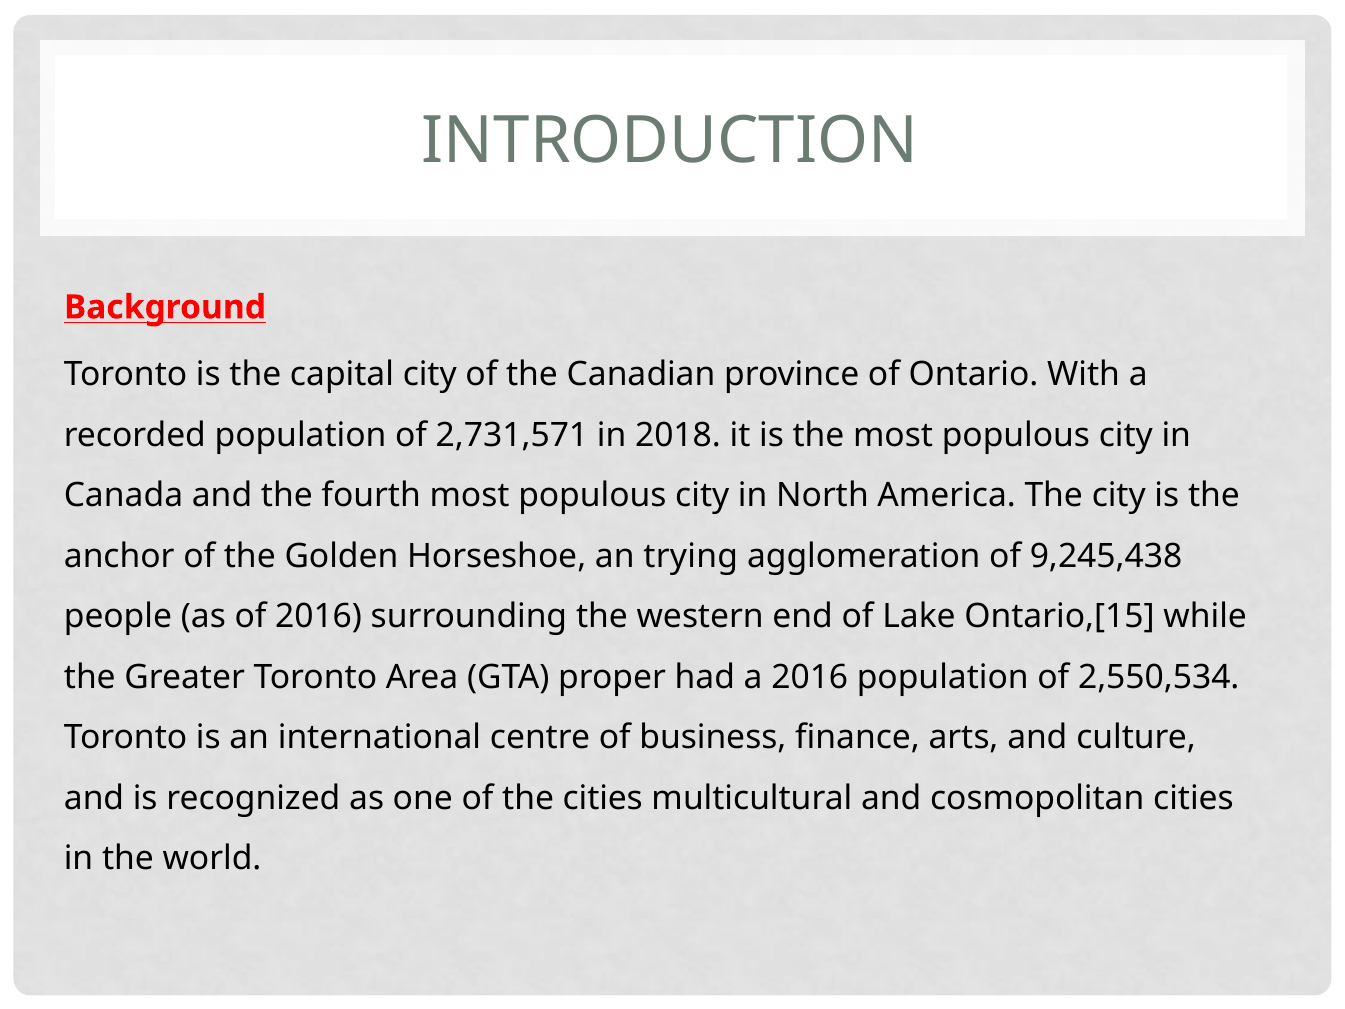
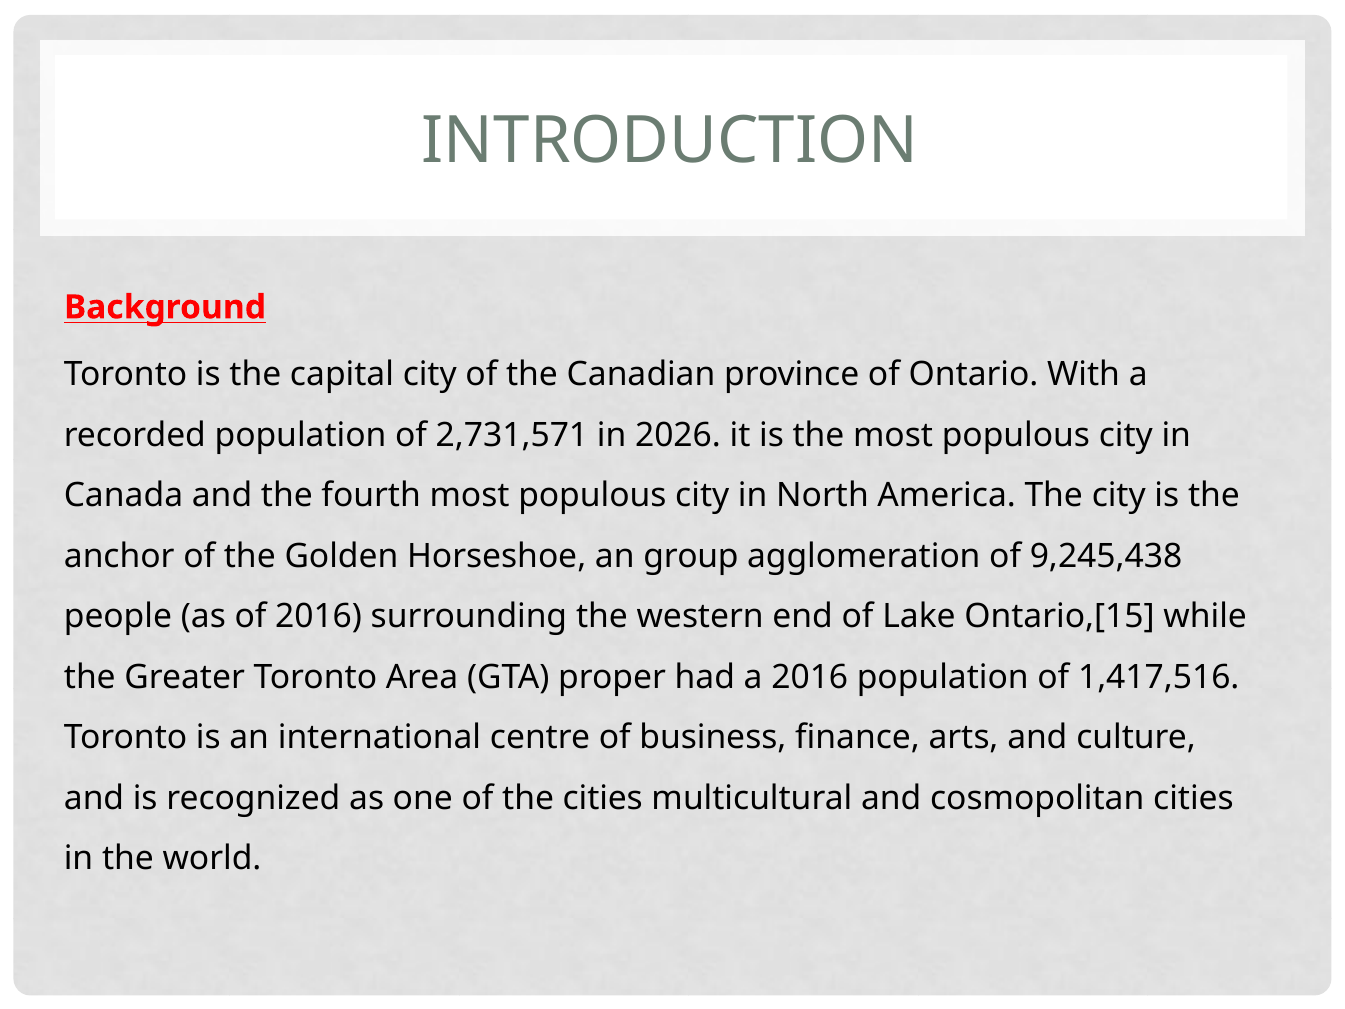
2018: 2018 -> 2026 (678, 435)
trying: trying -> group (691, 556)
2,550,534: 2,550,534 -> 1,417,516 (1159, 677)
